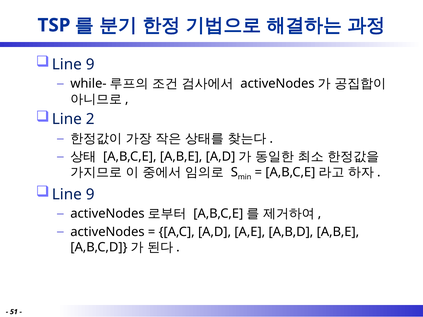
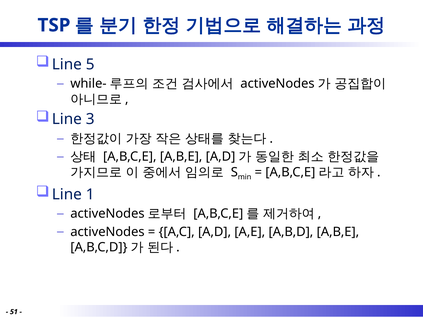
9: 9 -> 5 (90, 64)
2: 2 -> 3 (90, 119)
9: 9 -> 1 (90, 195)
